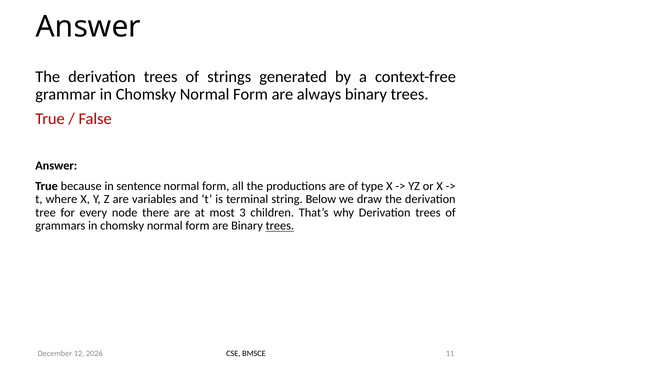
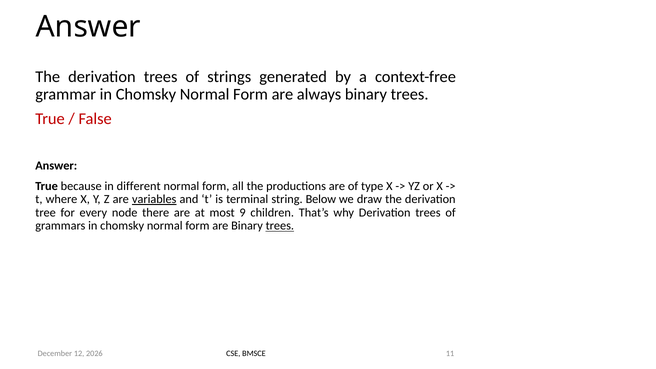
sentence: sentence -> different (139, 186)
variables underline: none -> present (154, 199)
3: 3 -> 9 (243, 213)
